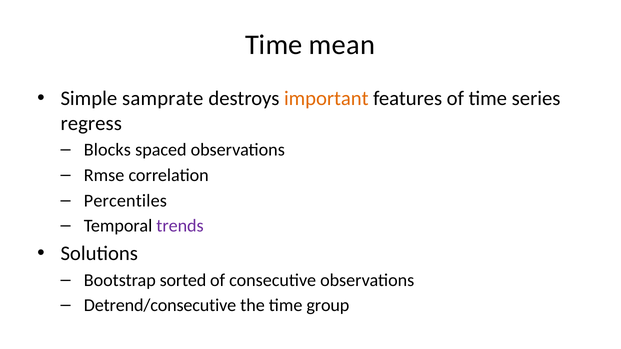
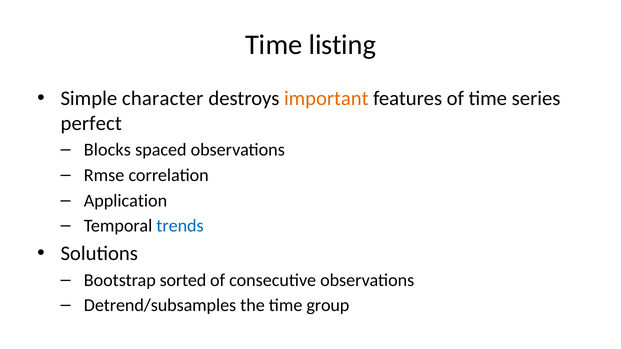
mean: mean -> listing (342, 45)
samprate: samprate -> character (163, 98)
regress: regress -> perfect (91, 123)
Percentiles: Percentiles -> Application (125, 201)
trends colour: purple -> blue (180, 226)
Detrend/consecutive: Detrend/consecutive -> Detrend/subsamples (160, 306)
